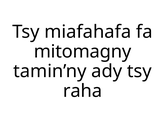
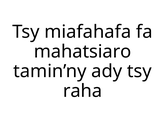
mitomagny: mitomagny -> mahatsiaro (83, 52)
